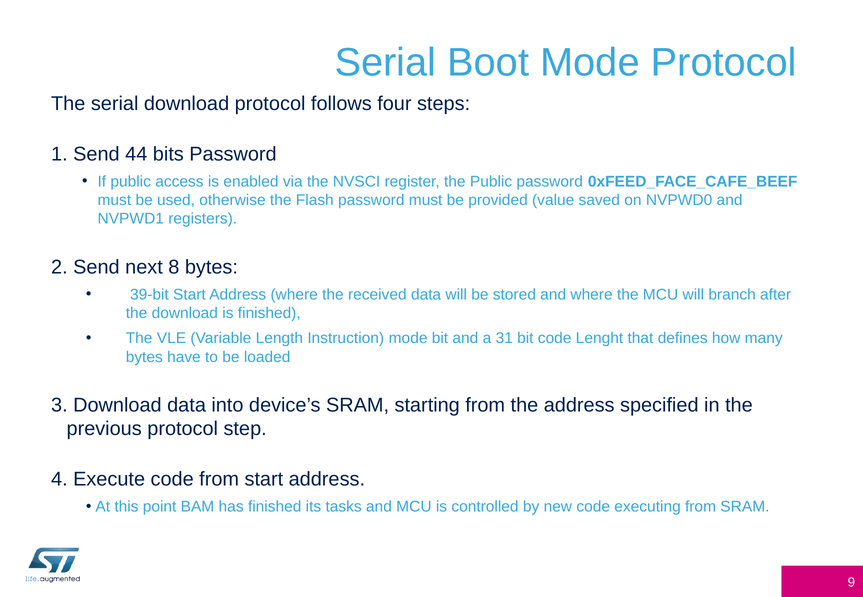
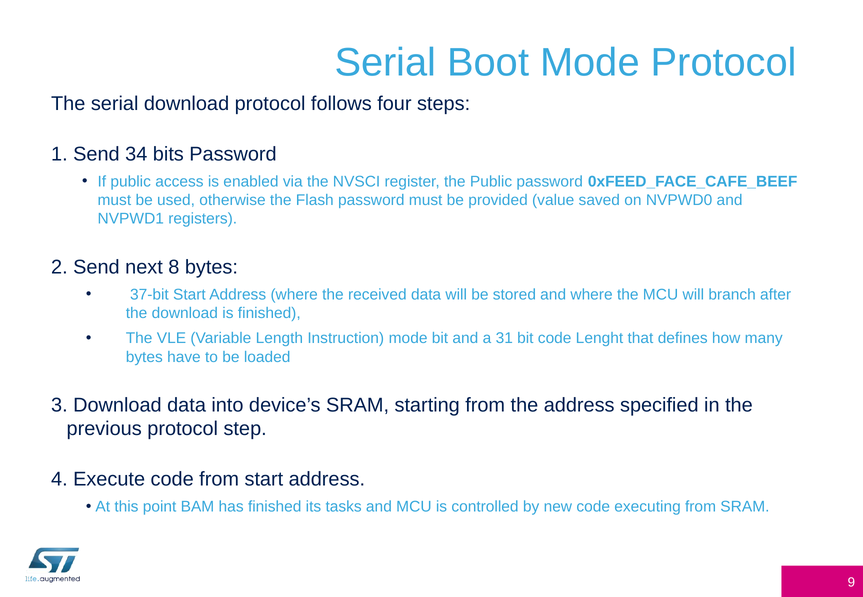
44: 44 -> 34 (136, 154)
39-bit: 39-bit -> 37-bit (149, 295)
